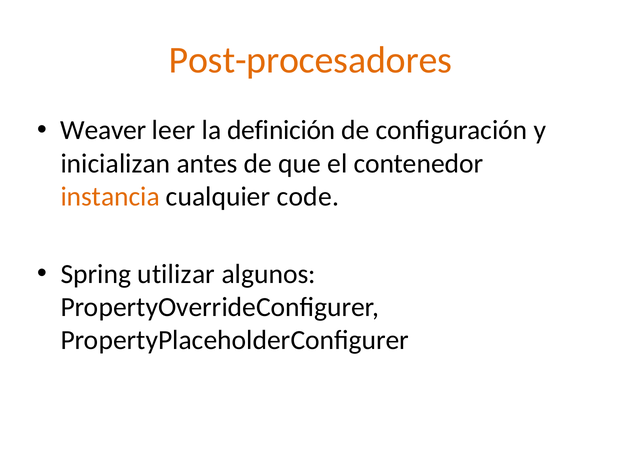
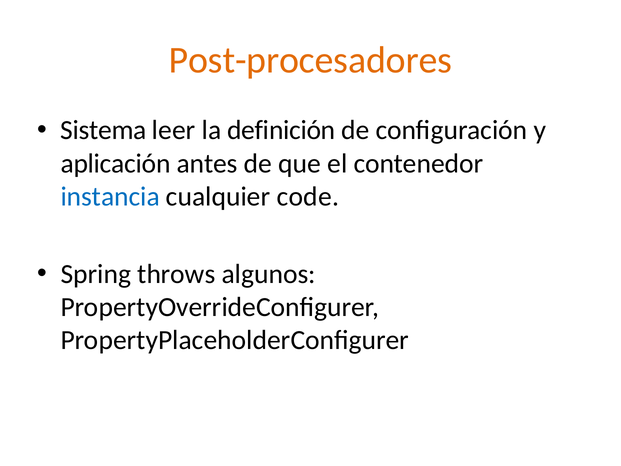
Weaver: Weaver -> Sistema (103, 130)
inicializan: inicializan -> aplicación (116, 163)
instancia colour: orange -> blue (110, 197)
utilizar: utilizar -> throws (176, 274)
